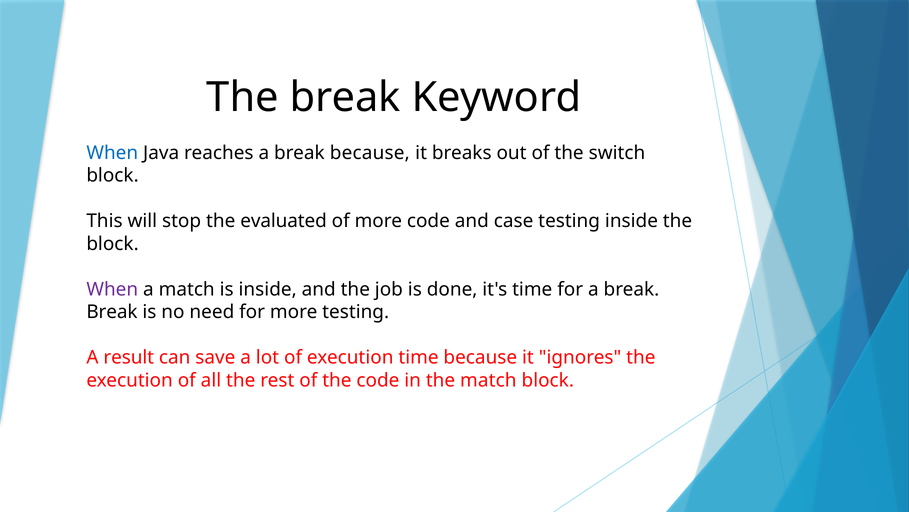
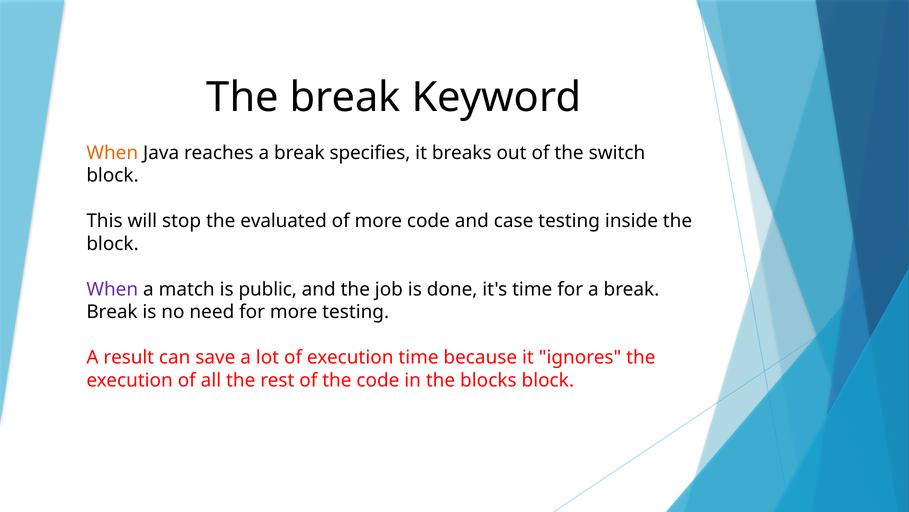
When colour: blue -> orange (112, 153)
break because: because -> specifies (370, 153)
is inside: inside -> public (268, 289)
the match: match -> blocks (488, 380)
